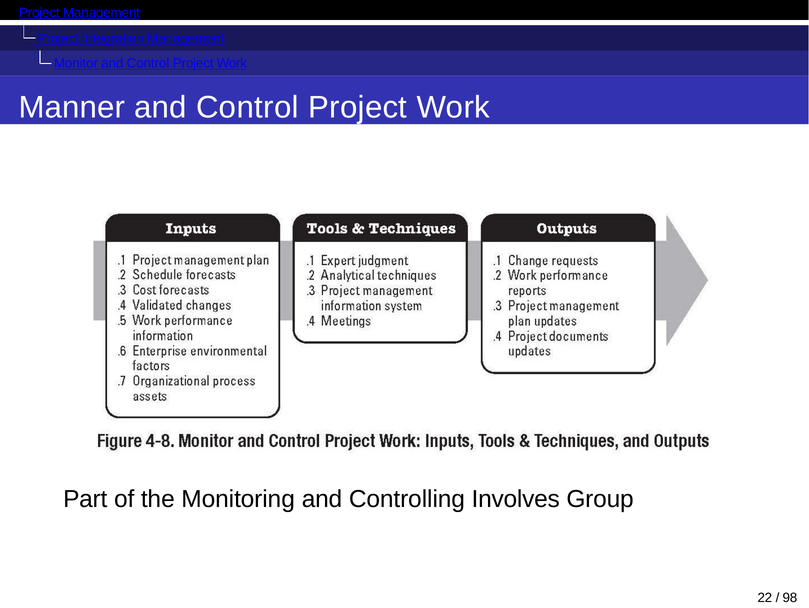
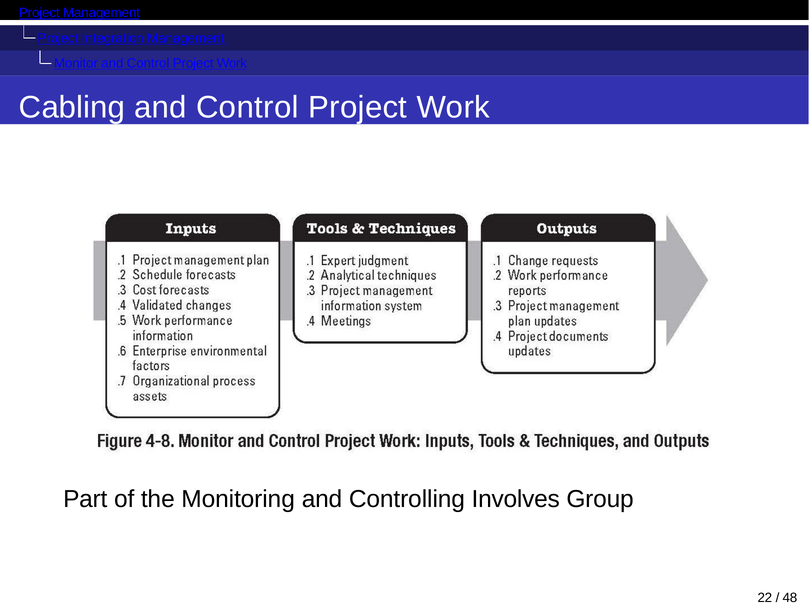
Manner: Manner -> Cabling (72, 108)
98: 98 -> 48 (790, 597)
